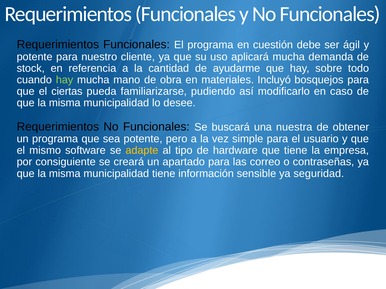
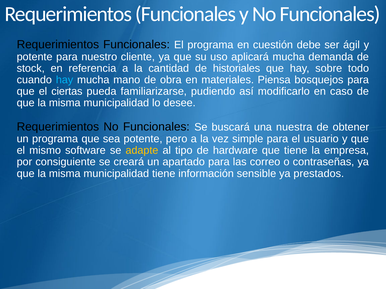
ayudarme: ayudarme -> historiales (237, 68)
hay colour: light green -> light blue (65, 80)
Incluyó: Incluyó -> Piensa (274, 80)
seguridad: seguridad -> prestados (319, 174)
